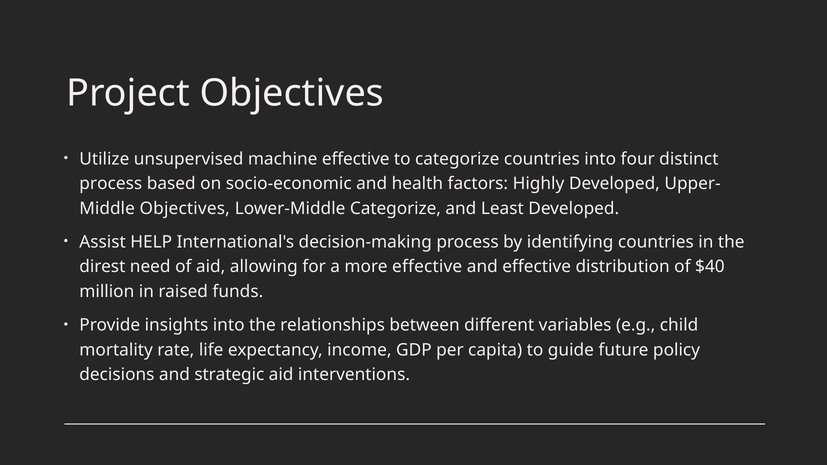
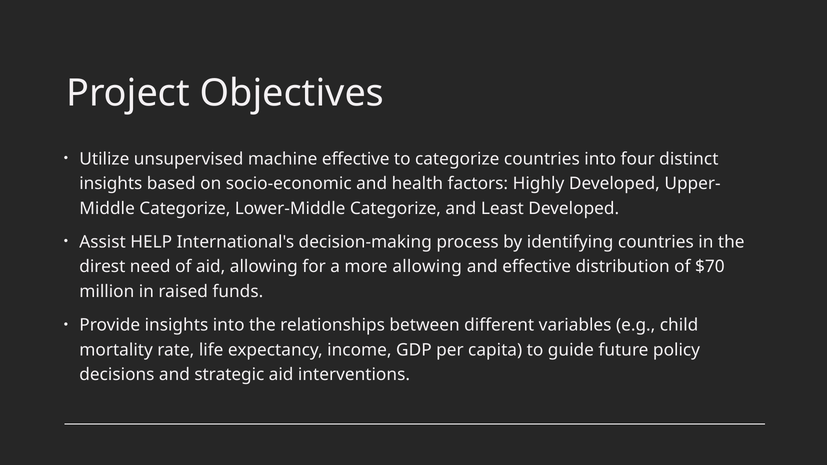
process: process -> insights (111, 184)
Objectives: Objectives -> Categorize (185, 209)
more effective: effective -> allowing (427, 267)
$40: $40 -> $70 (710, 267)
